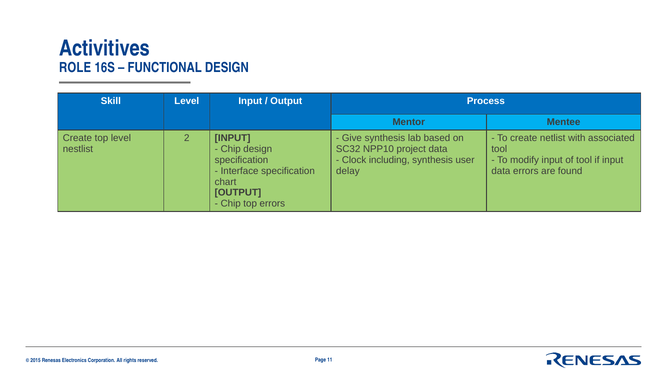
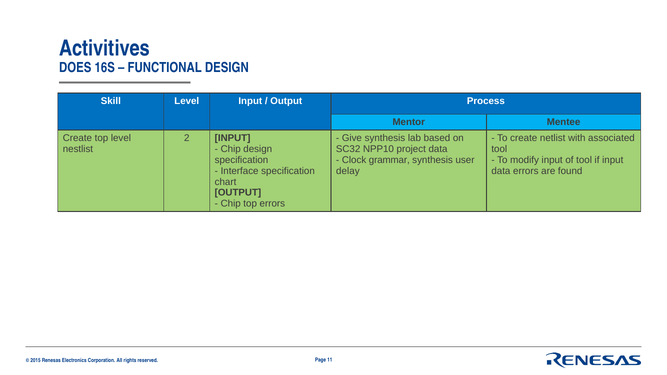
ROLE: ROLE -> DOES (75, 68)
including: including -> grammar (389, 160)
